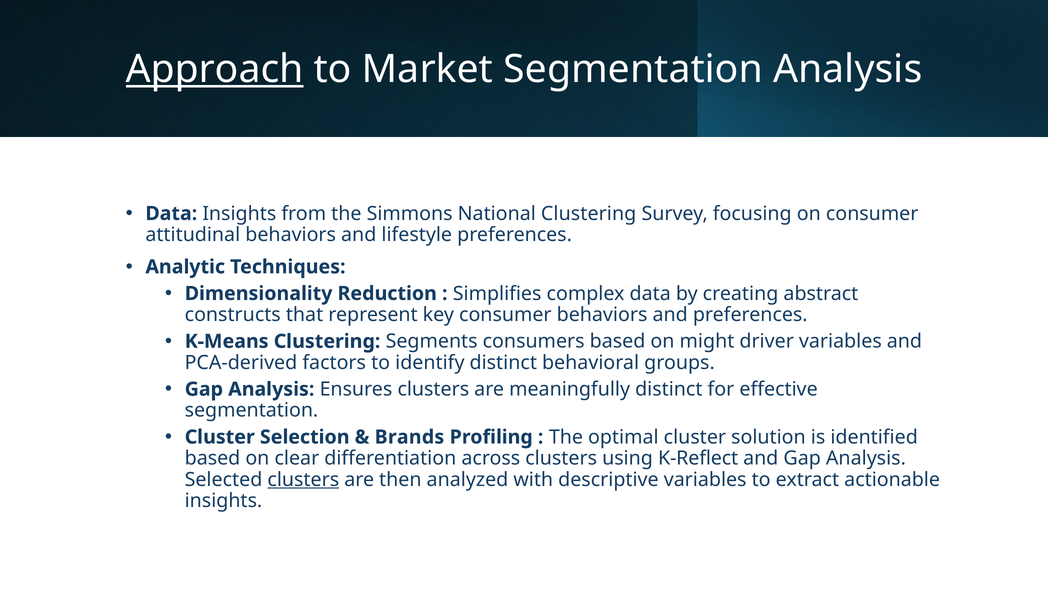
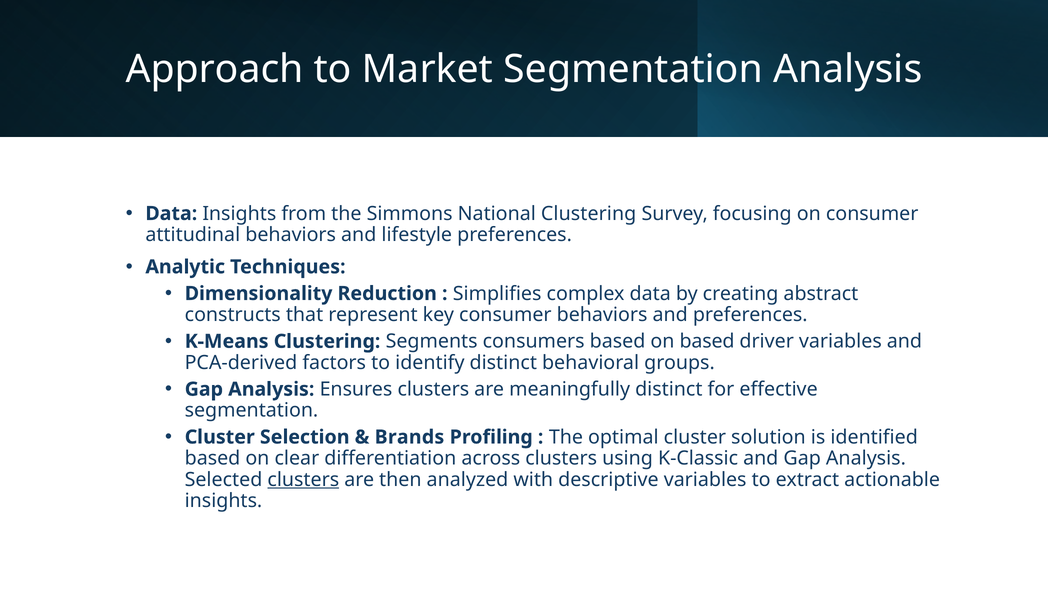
Approach underline: present -> none (215, 69)
on might: might -> based (707, 342)
K-Reflect: K-Reflect -> K-Classic (698, 459)
